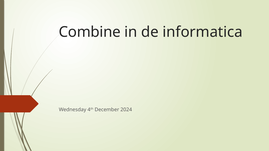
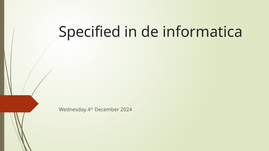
Combine: Combine -> Specified (90, 32)
